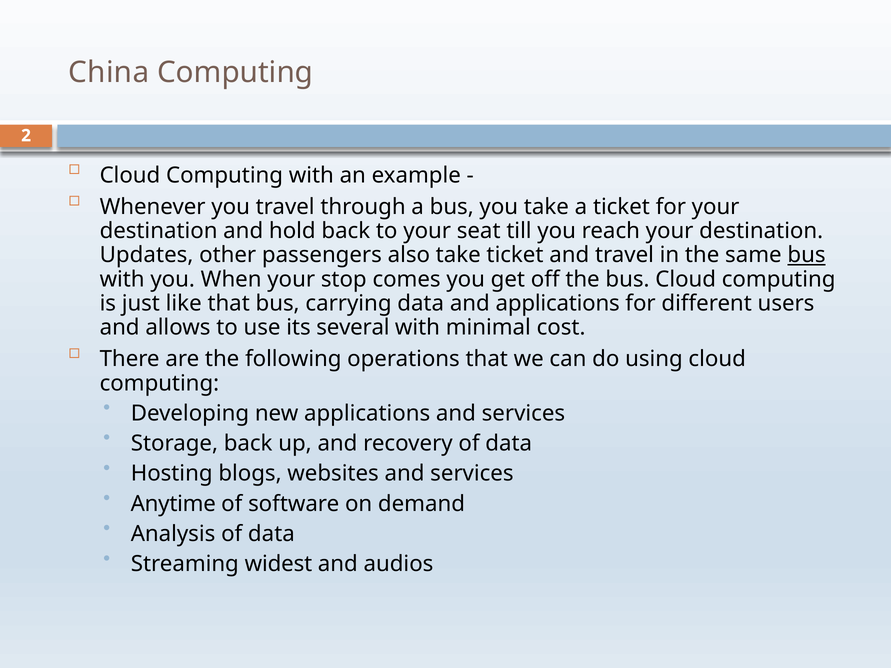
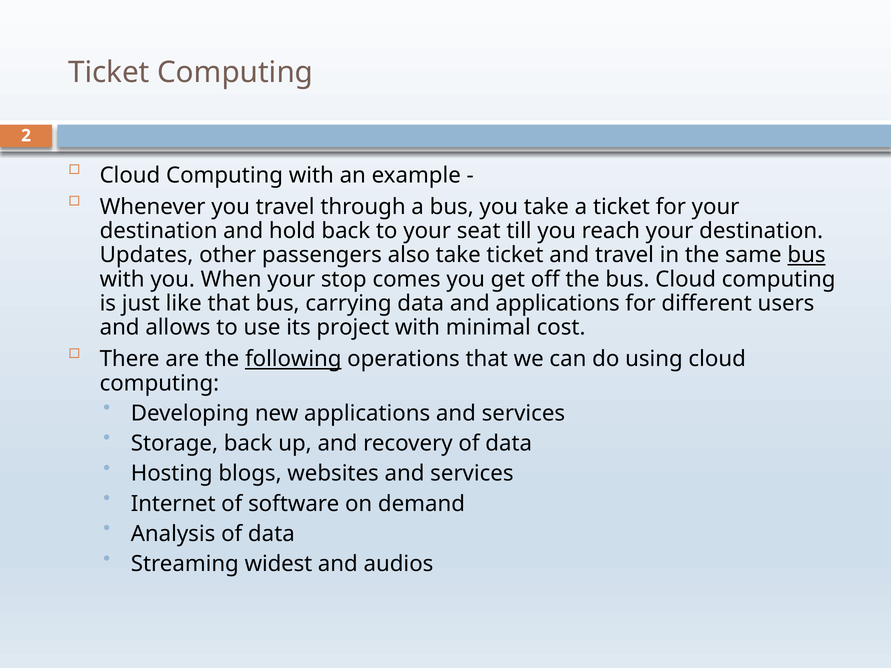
China: China -> Ticket (109, 73)
several: several -> project (353, 327)
following underline: none -> present (293, 359)
Anytime: Anytime -> Internet (173, 504)
